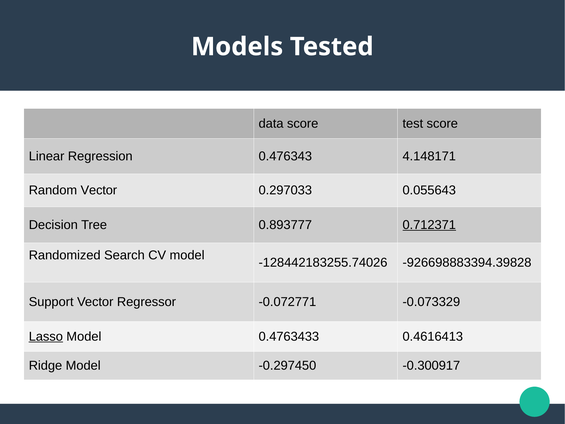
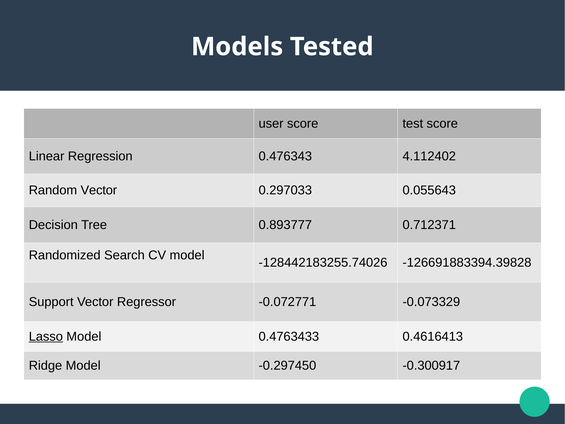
data: data -> user (271, 123)
4.148171: 4.148171 -> 4.112402 (429, 156)
0.712371 underline: present -> none (429, 225)
-926698883394.39828: -926698883394.39828 -> -126691883394.39828 (467, 262)
